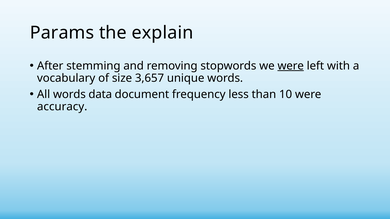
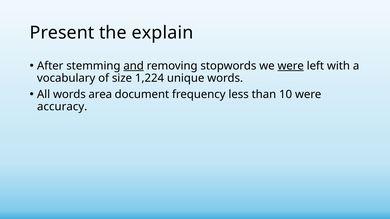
Params: Params -> Present (62, 33)
and underline: none -> present (134, 66)
3,657: 3,657 -> 1,224 (149, 78)
data: data -> area (100, 95)
